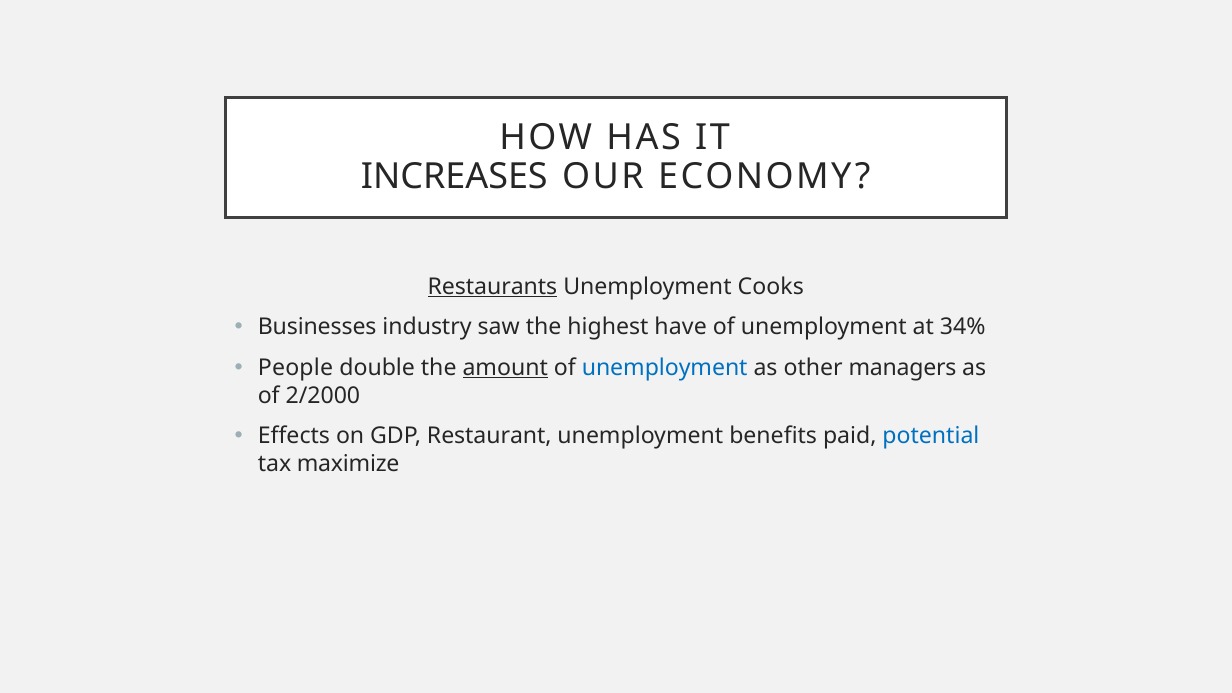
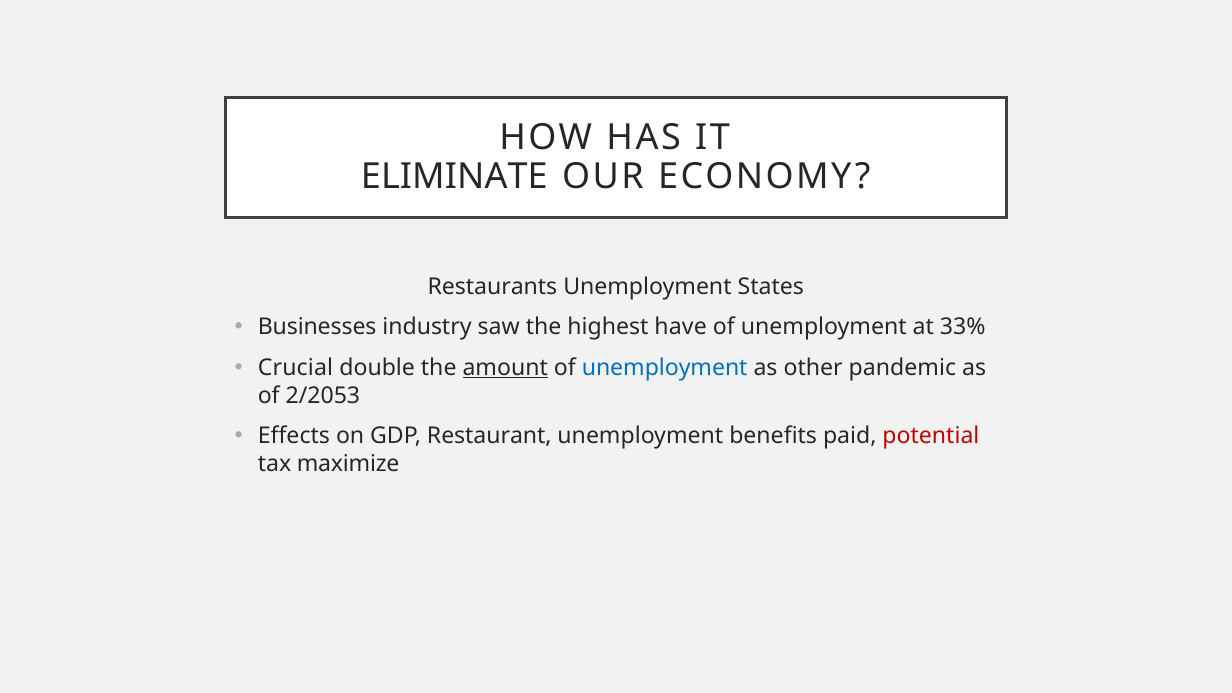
INCREASES: INCREASES -> ELIMINATE (454, 177)
Restaurants underline: present -> none (492, 287)
Cooks: Cooks -> States (771, 287)
34%: 34% -> 33% (963, 327)
People: People -> Crucial (296, 368)
managers: managers -> pandemic (902, 368)
2/2000: 2/2000 -> 2/2053 (323, 396)
potential colour: blue -> red (931, 436)
